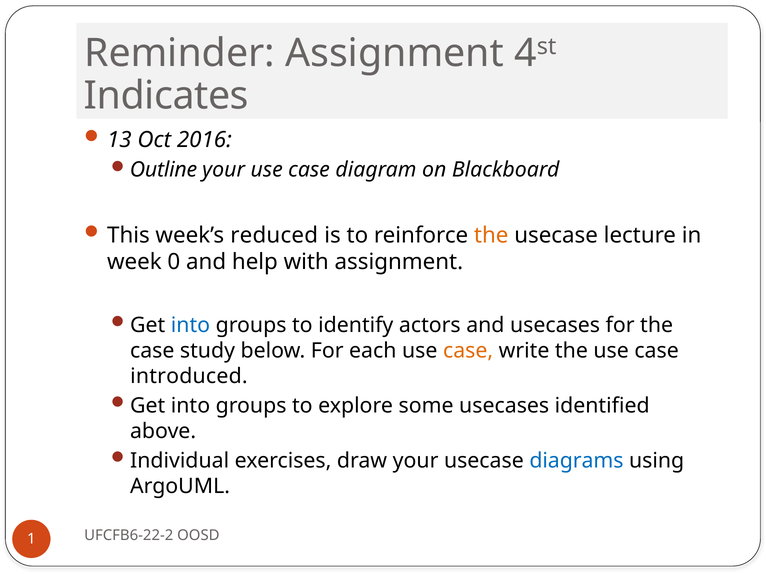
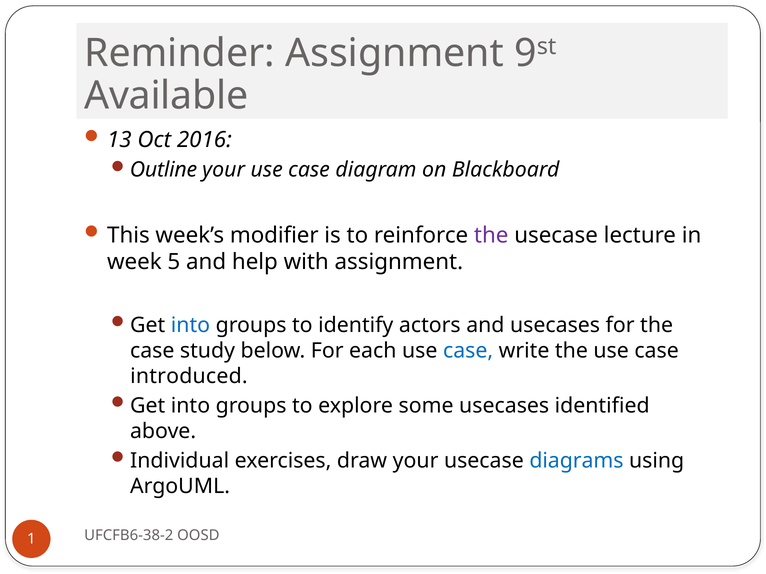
4: 4 -> 9 (525, 53)
Indicates: Indicates -> Available (166, 96)
reduced: reduced -> modifier (274, 236)
the colour: orange -> purple (491, 236)
0: 0 -> 5 (174, 262)
case colour: orange -> blue (468, 351)
UFCFB6-22-2: UFCFB6-22-2 -> UFCFB6-38-2 (129, 536)
